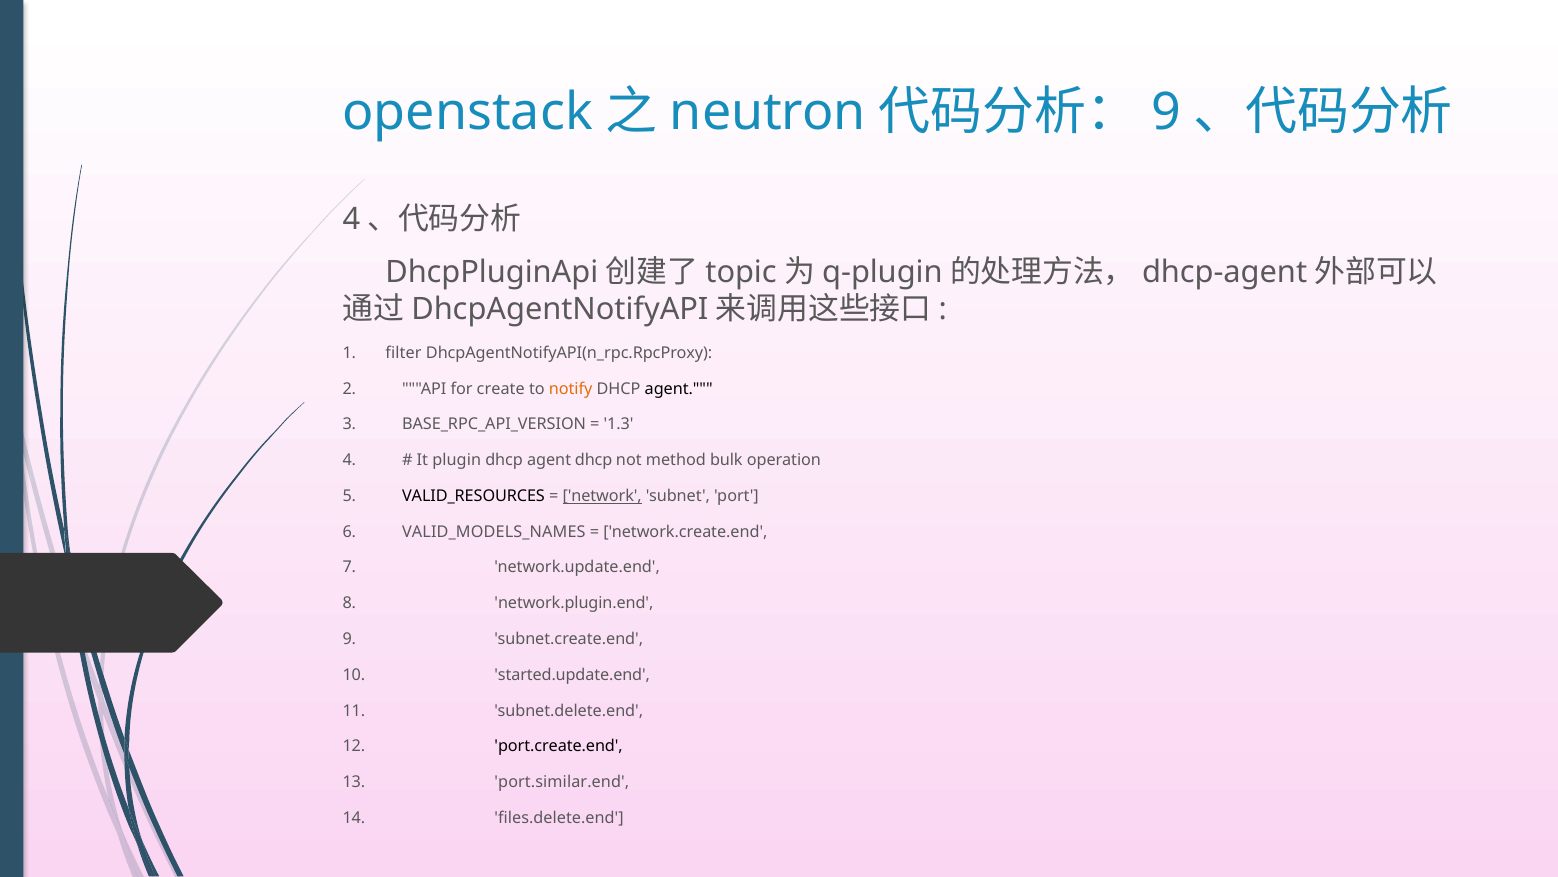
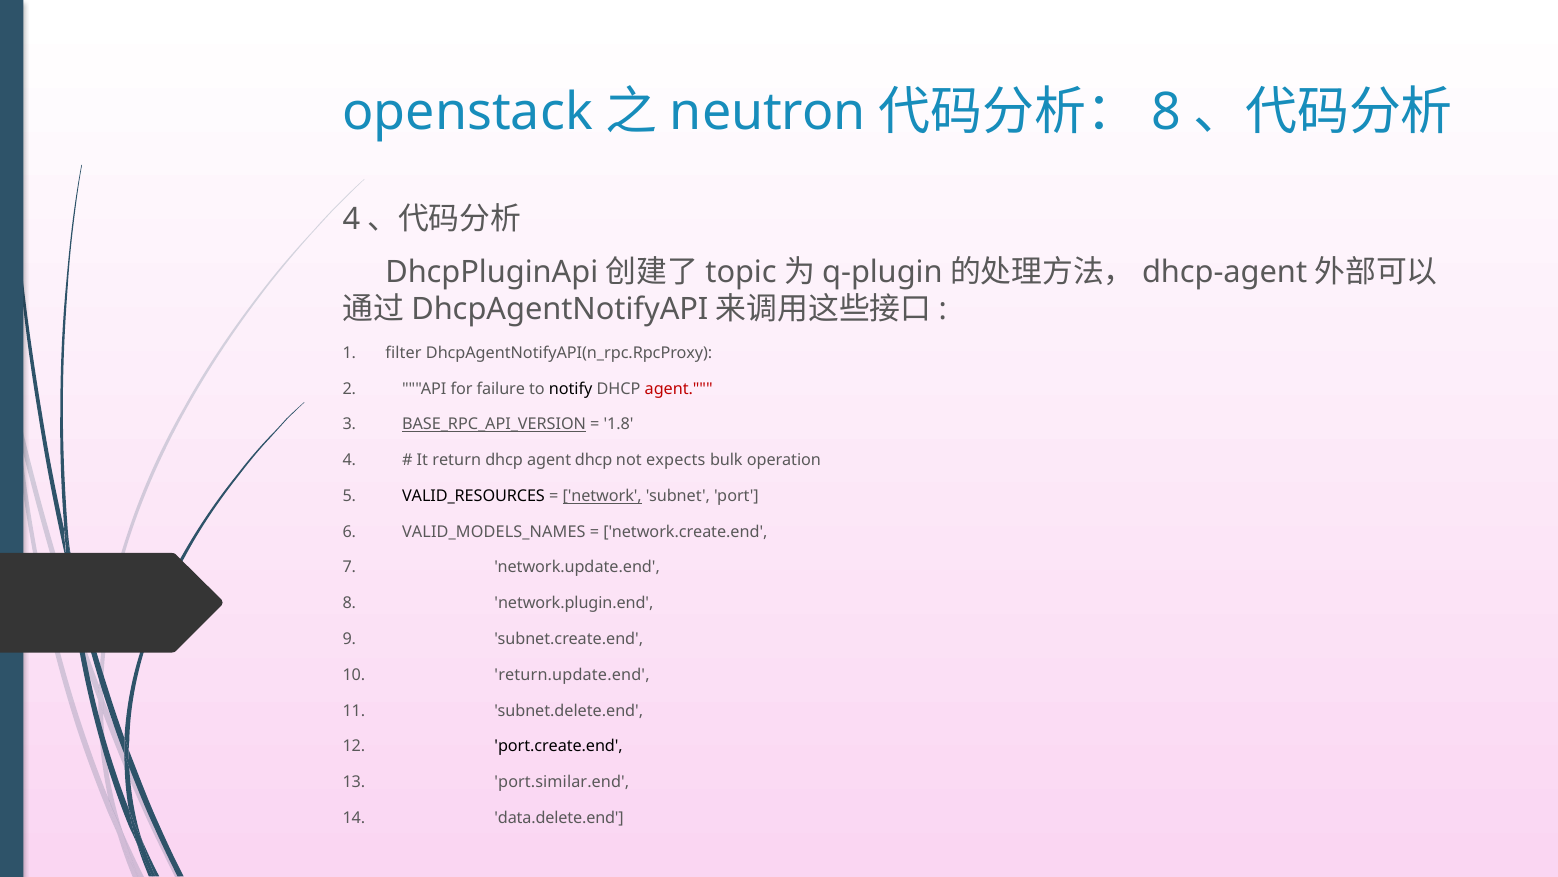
9: 9 -> 8 (1166, 112)
create: create -> failure (501, 388)
notify colour: orange -> black (571, 388)
agent colour: black -> red (679, 388)
BASE_RPC_API_VERSION underline: none -> present (494, 424)
1.3: 1.3 -> 1.8 (619, 424)
plugin: plugin -> return (457, 460)
method: method -> expects (676, 460)
started.update.end: started.update.end -> return.update.end (572, 674)
files.delete.end: files.delete.end -> data.delete.end (559, 817)
